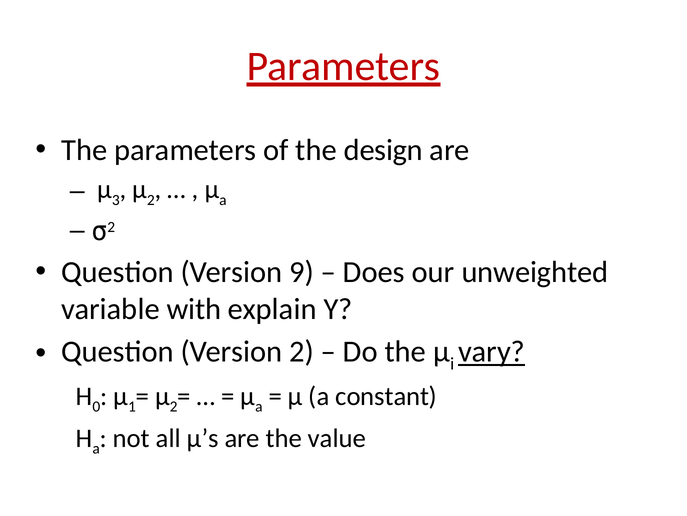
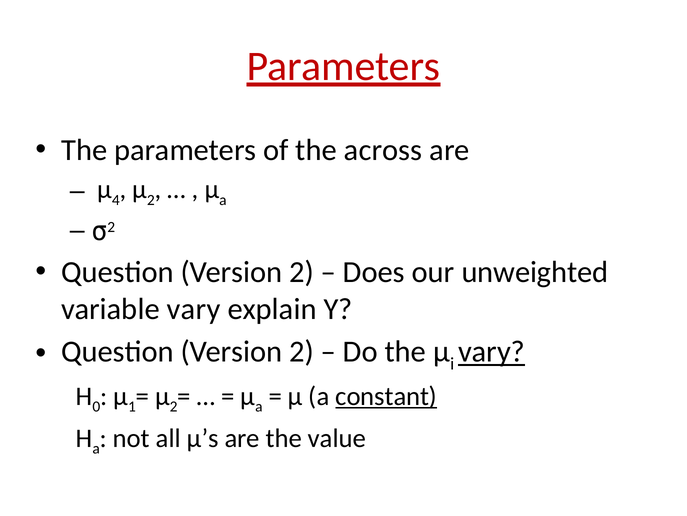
design: design -> across (383, 150)
3: 3 -> 4 (116, 200)
9: 9 -> 2 (302, 272)
variable with: with -> vary (194, 309)
constant underline: none -> present (386, 396)
